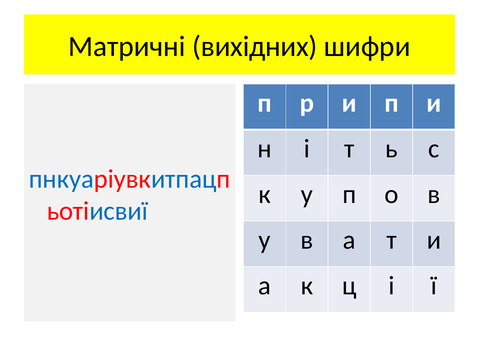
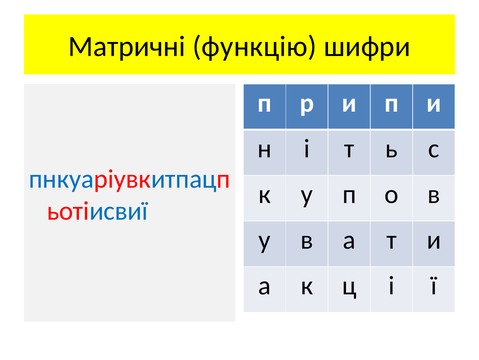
вихідних: вихідних -> функцію (255, 46)
